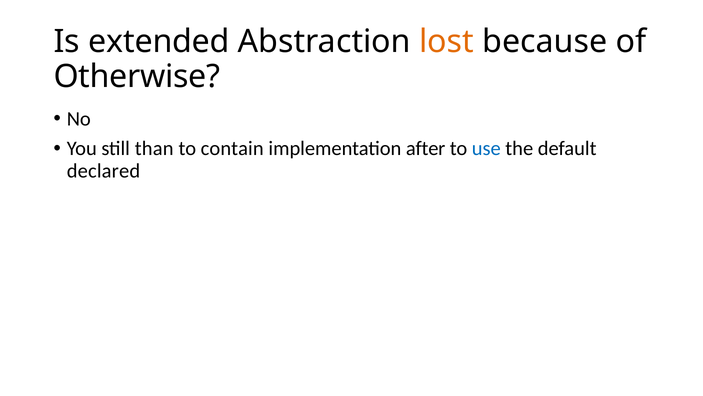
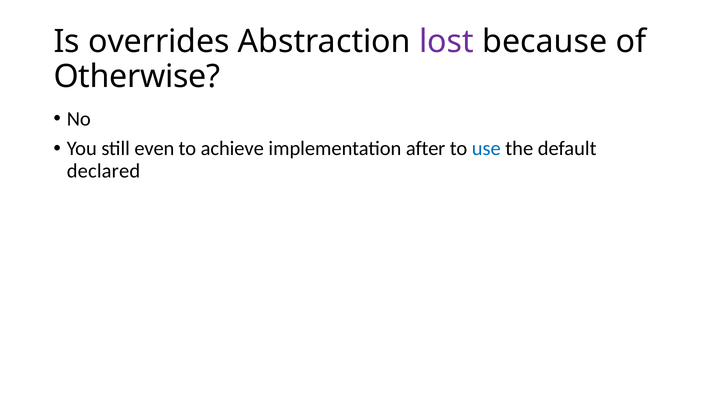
extended: extended -> overrides (159, 42)
lost colour: orange -> purple (447, 42)
than: than -> even (154, 148)
contain: contain -> achieve (232, 148)
